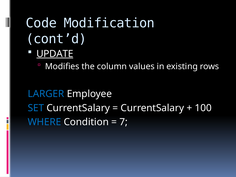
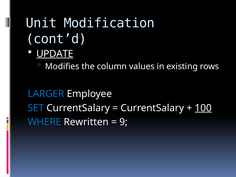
Code: Code -> Unit (41, 23)
100 underline: none -> present (203, 108)
Condition: Condition -> Rewritten (86, 122)
7: 7 -> 9 (124, 122)
